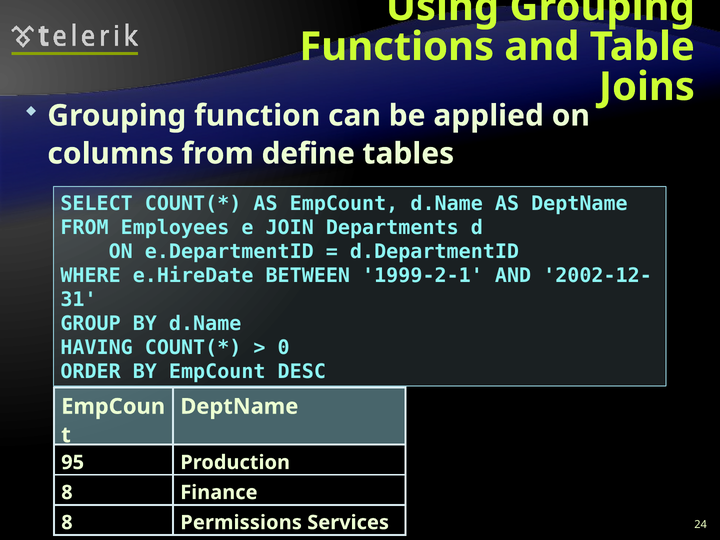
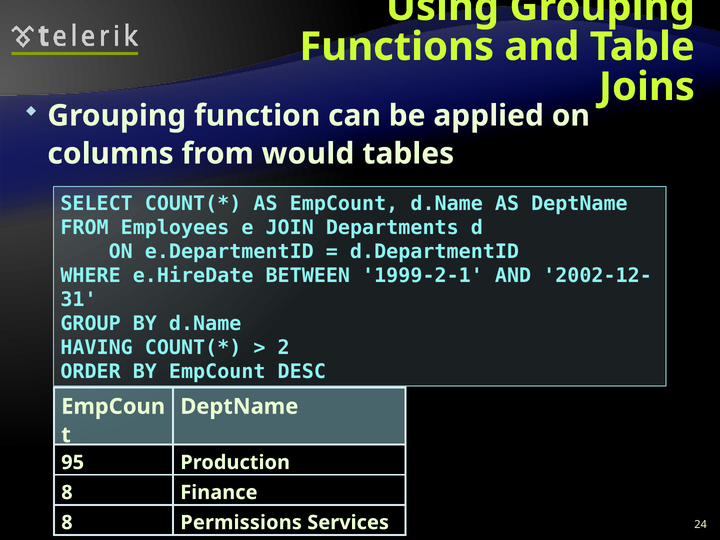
define: define -> would (308, 154)
0: 0 -> 2 (284, 348)
